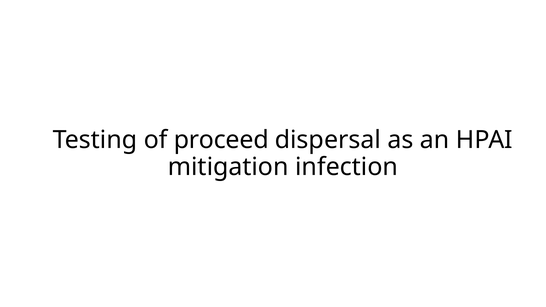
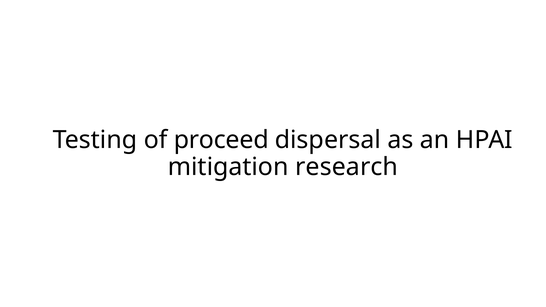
infection: infection -> research (347, 167)
